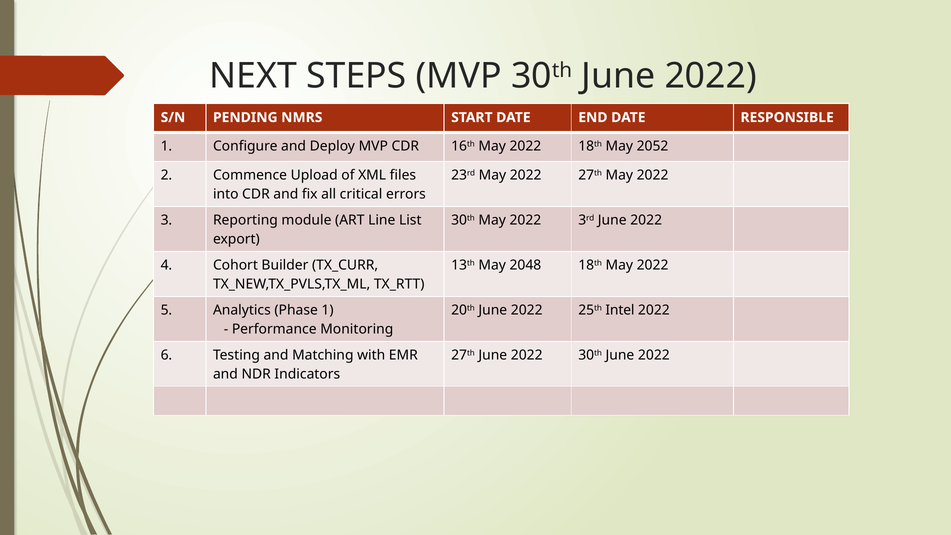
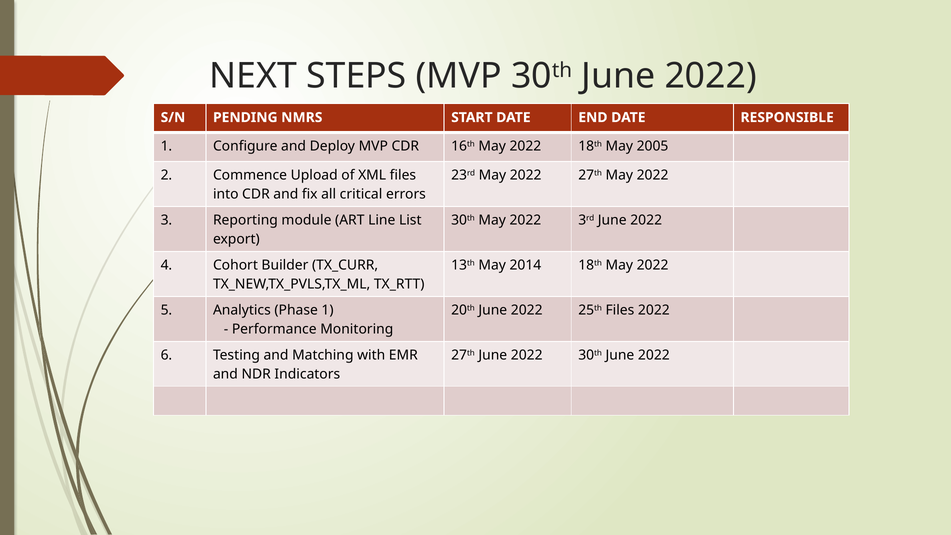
2052: 2052 -> 2005 (653, 146)
2048: 2048 -> 2014 (525, 265)
25th Intel: Intel -> Files (620, 310)
